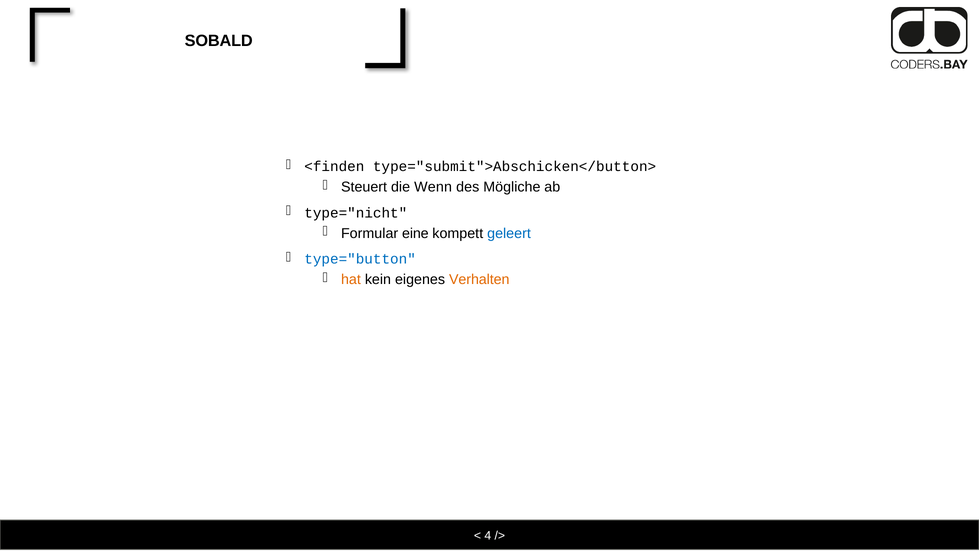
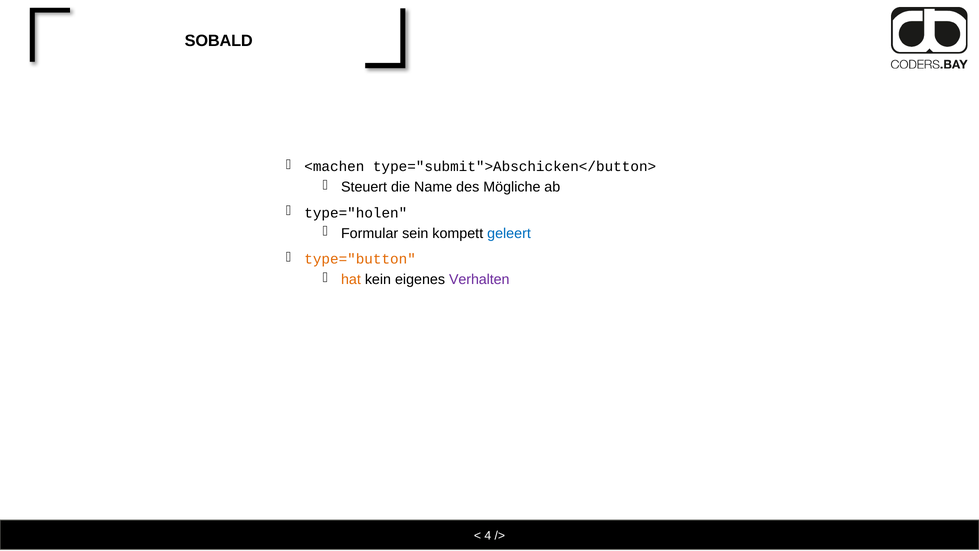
<finden: <finden -> <machen (334, 167)
Wenn: Wenn -> Name (433, 187)
type="nicht: type="nicht -> type="holen (356, 213)
eine: eine -> sein (415, 233)
type="button colour: blue -> orange (360, 259)
Verhalten colour: orange -> purple (479, 279)
